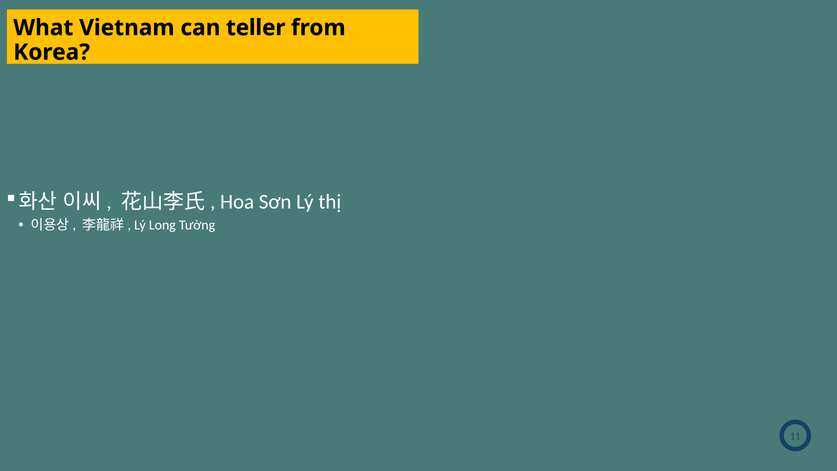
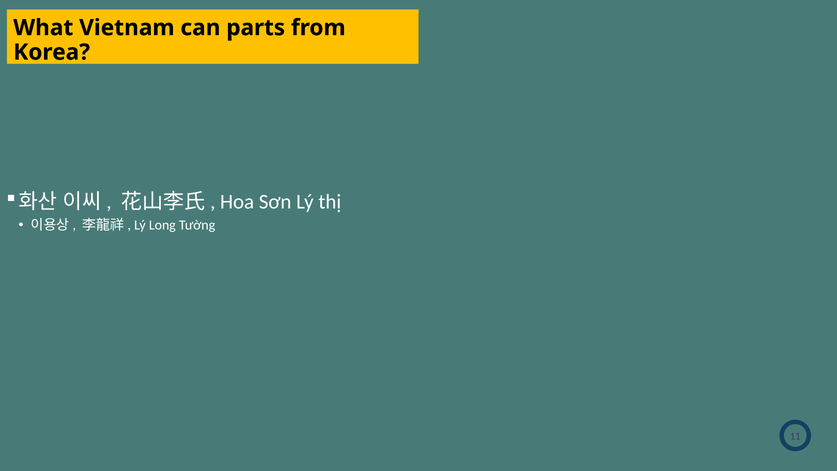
teller: teller -> parts (256, 28)
